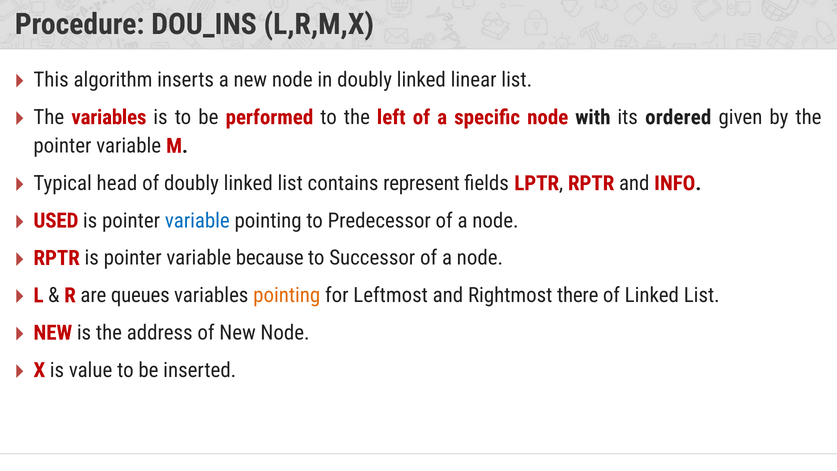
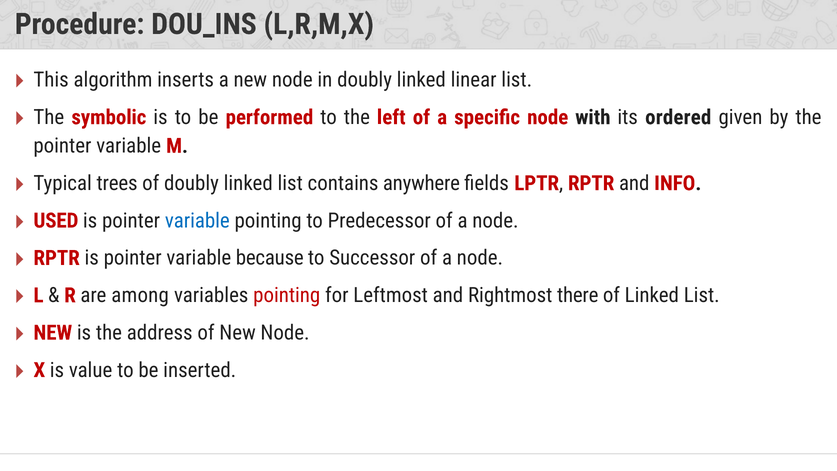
The variables: variables -> symbolic (109, 117)
head: head -> trees (117, 183)
represent: represent -> anywhere (421, 183)
queues: queues -> among (140, 295)
pointing colour: orange -> red (287, 295)
